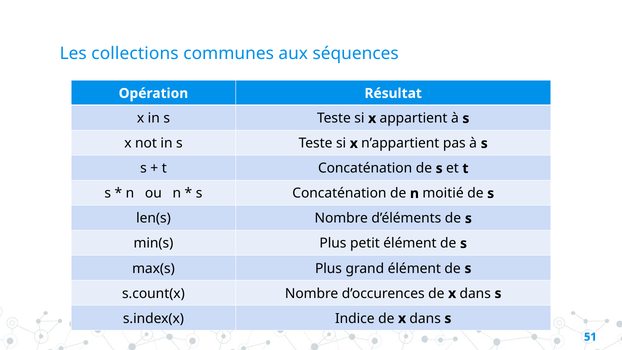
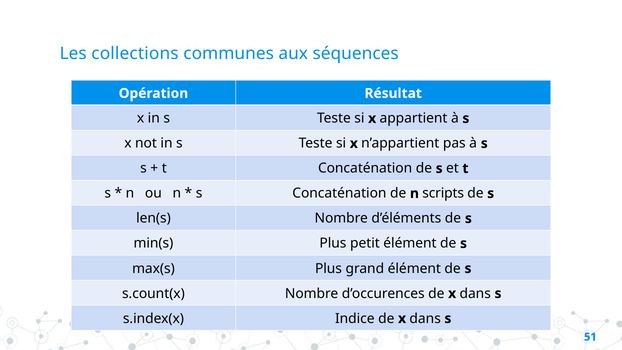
moitié: moitié -> scripts (443, 193)
